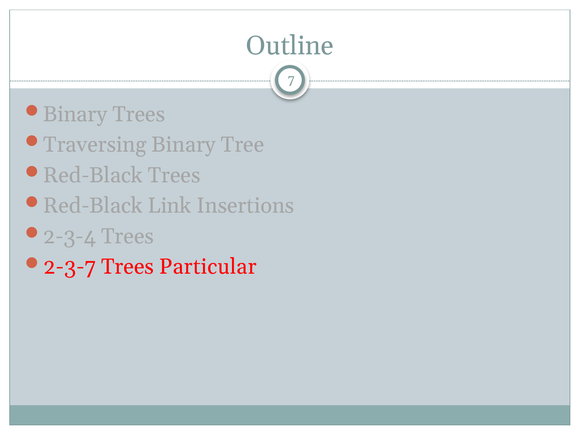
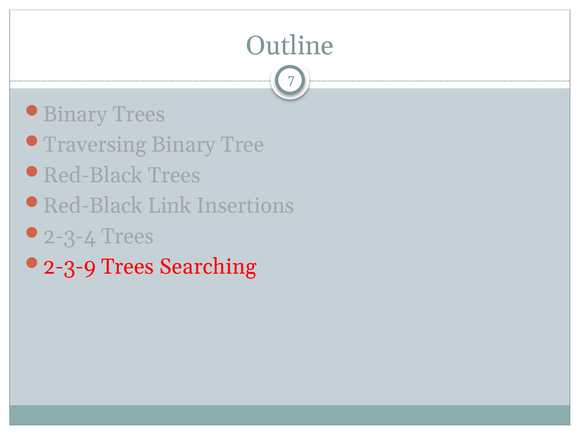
2-3-7: 2-3-7 -> 2-3-9 (70, 267)
Particular: Particular -> Searching (208, 267)
